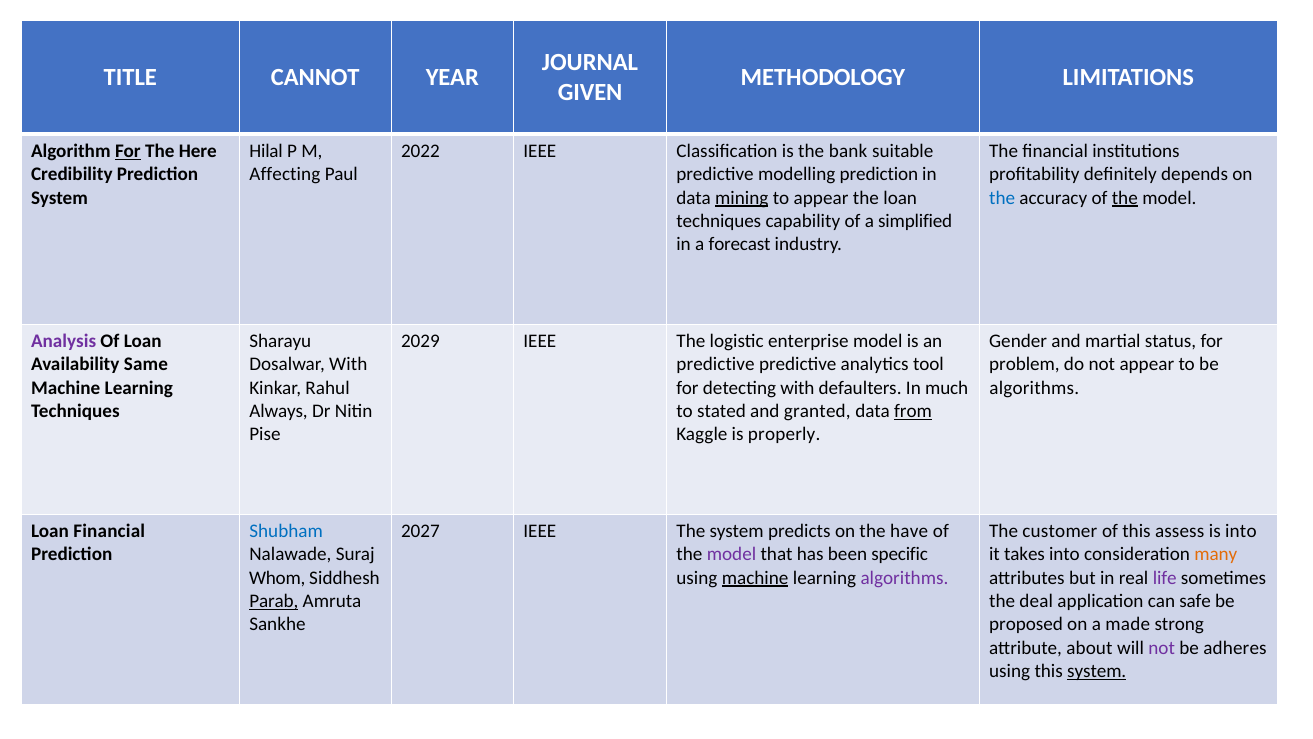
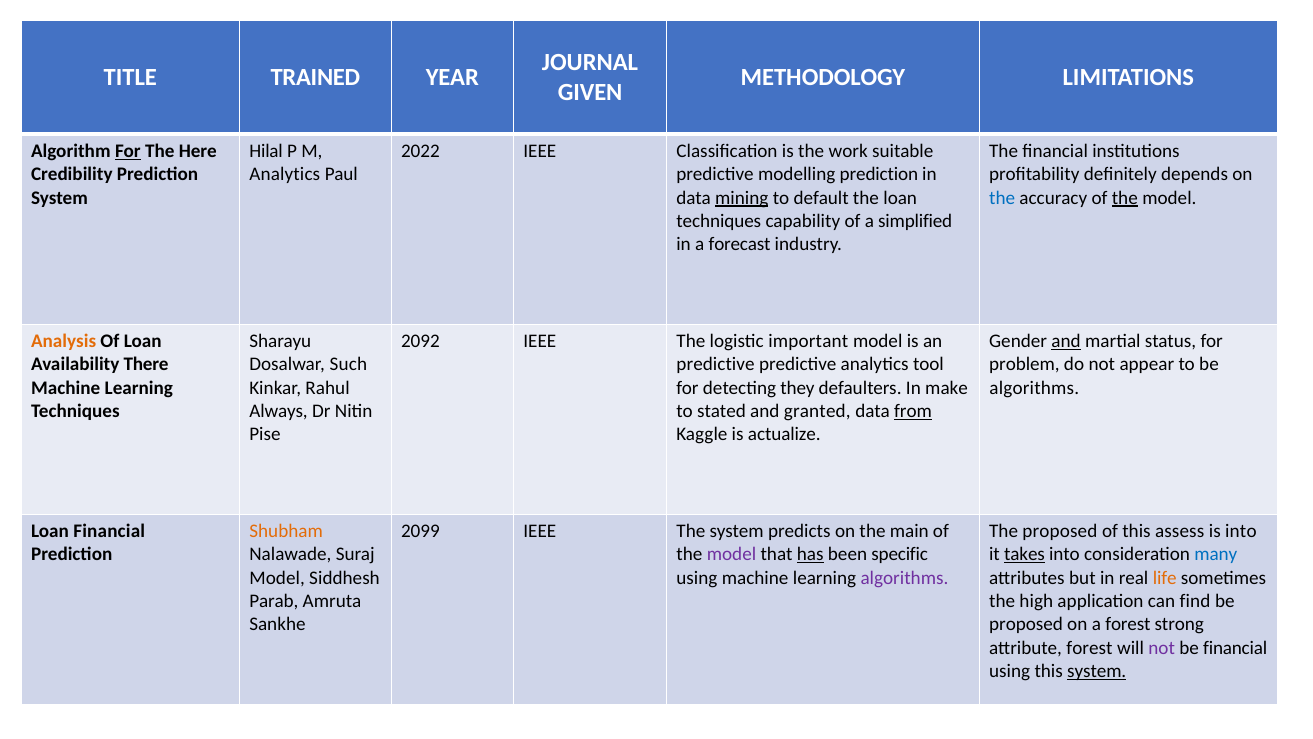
CANNOT: CANNOT -> TRAINED (315, 77)
bank: bank -> work (848, 151)
Affecting: Affecting -> Analytics (285, 174)
to appear: appear -> default (821, 198)
Analysis colour: purple -> orange (64, 341)
2029: 2029 -> 2092 (420, 341)
enterprise: enterprise -> important (808, 341)
and underline: none -> present (1066, 341)
Same: Same -> There (146, 364)
Dosalwar With: With -> Such (348, 364)
detecting with: with -> they (797, 387)
much: much -> make (947, 387)
properly: properly -> actualize (784, 434)
Shubham colour: blue -> orange (286, 531)
2027: 2027 -> 2099 (420, 531)
have: have -> main (909, 531)
The customer: customer -> proposed (1060, 531)
has underline: none -> present (810, 554)
takes underline: none -> present (1025, 554)
many colour: orange -> blue (1216, 554)
Whom: Whom -> Model (277, 577)
machine underline: present -> none (755, 577)
life colour: purple -> orange (1165, 577)
Parab underline: present -> none (274, 601)
deal: deal -> high (1036, 601)
safe: safe -> find (1195, 601)
a made: made -> forest (1128, 624)
attribute about: about -> forest (1089, 647)
be adheres: adheres -> financial (1235, 647)
